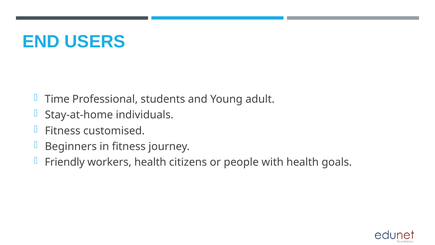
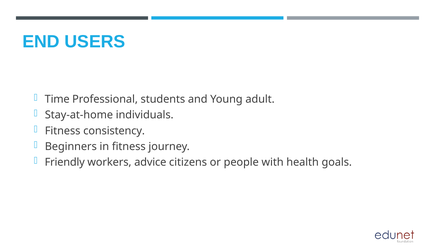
customised: customised -> consistency (114, 131)
workers health: health -> advice (150, 162)
